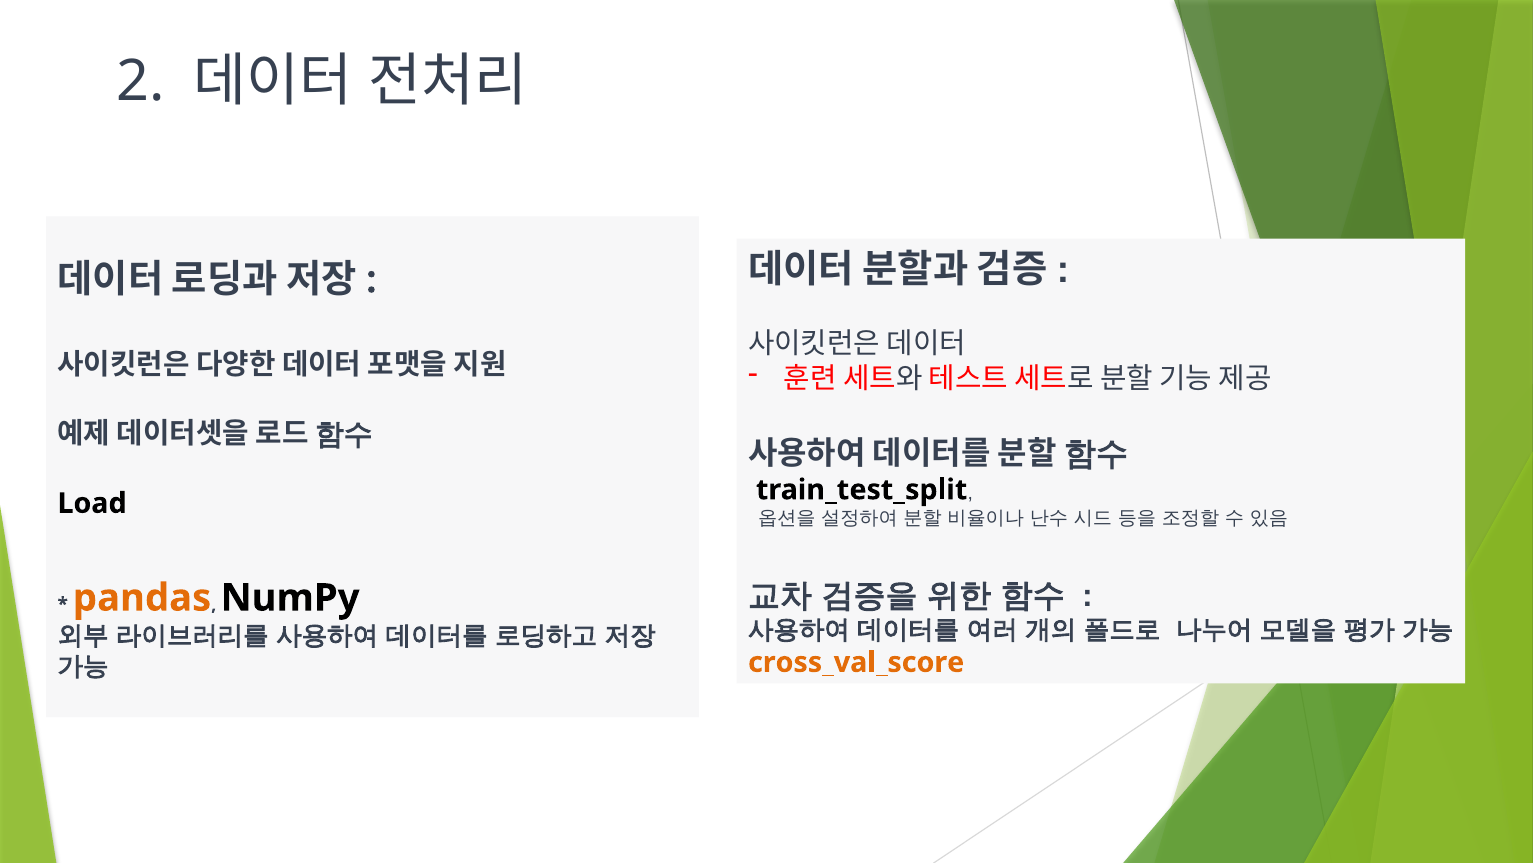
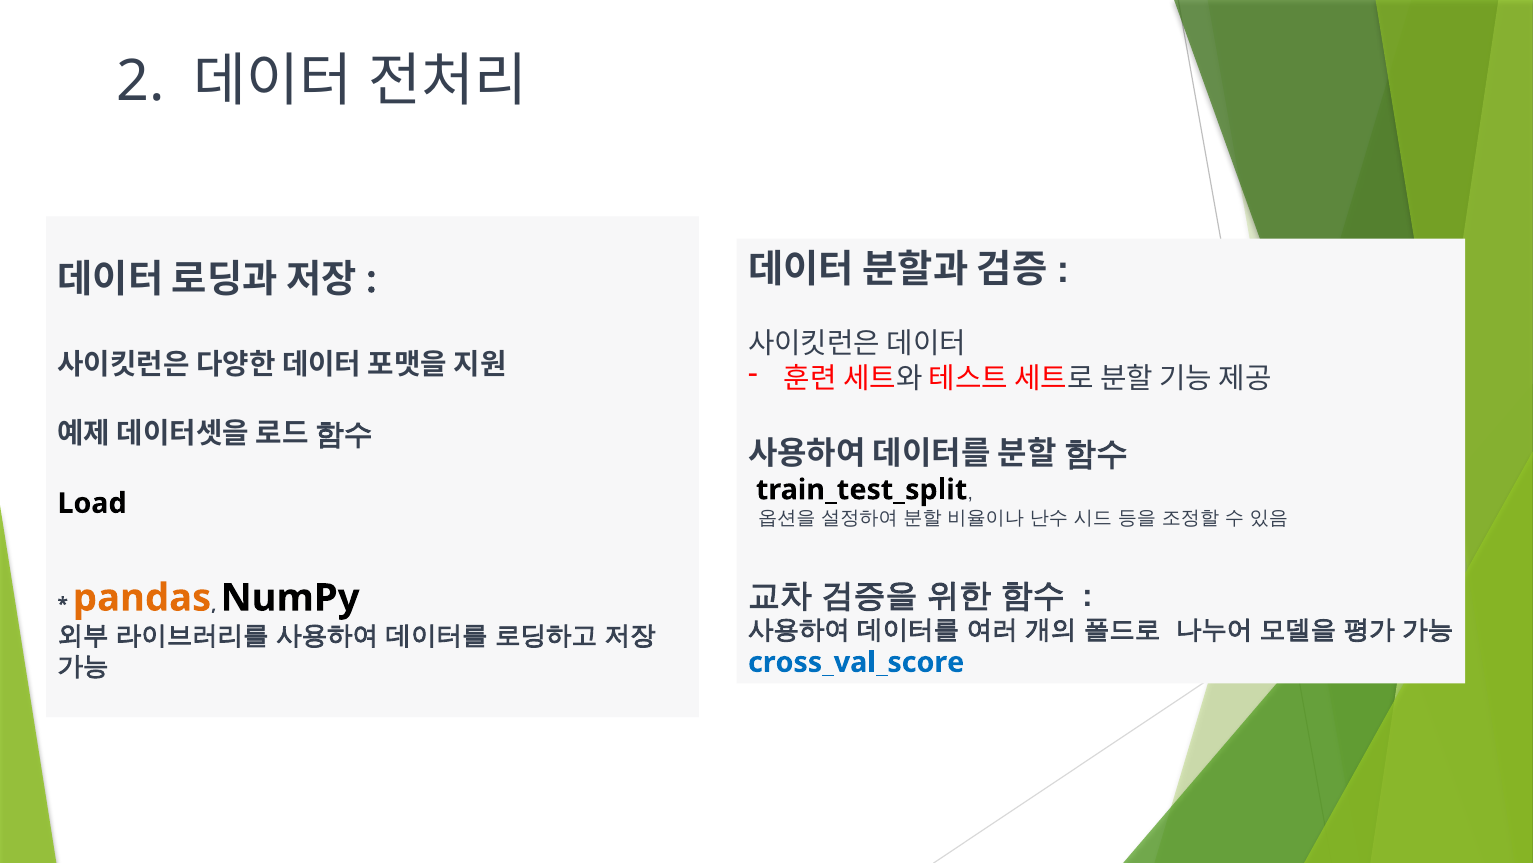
cross_val_score colour: orange -> blue (856, 662)
